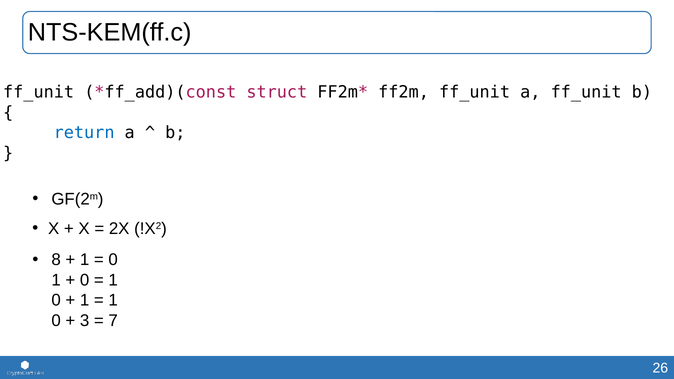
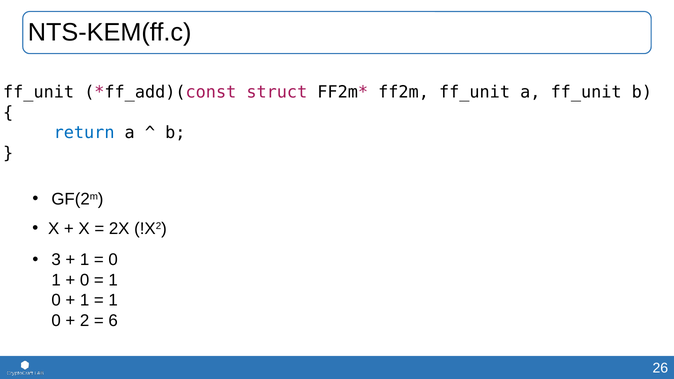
8: 8 -> 3 (56, 260)
3: 3 -> 2 (85, 321)
7: 7 -> 6 (113, 321)
